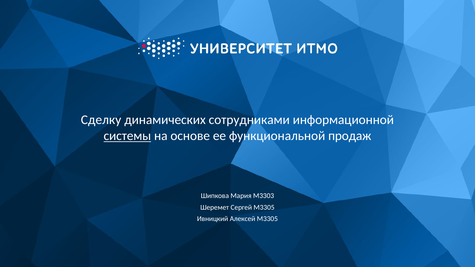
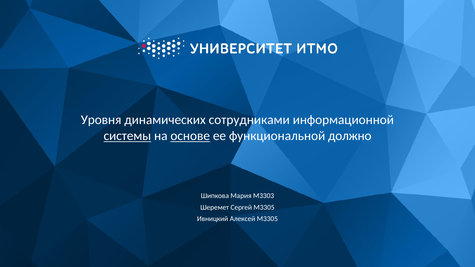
Сделку: Сделку -> Уровня (101, 120)
основе underline: none -> present (190, 136)
продаж: продаж -> должно (350, 136)
